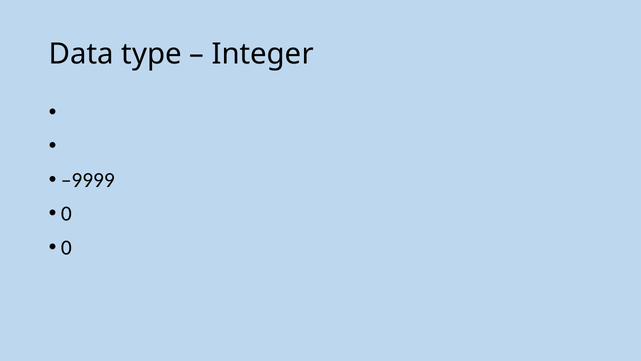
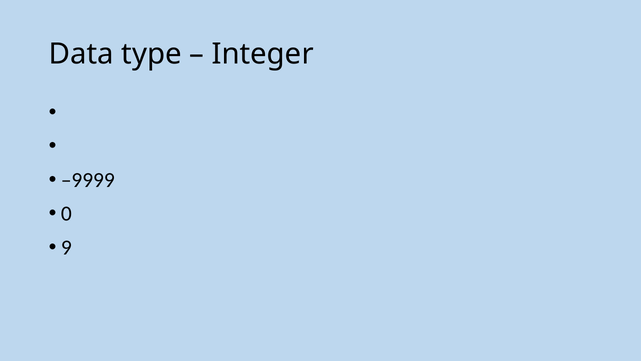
0: 0 -> 9 (66, 247)
